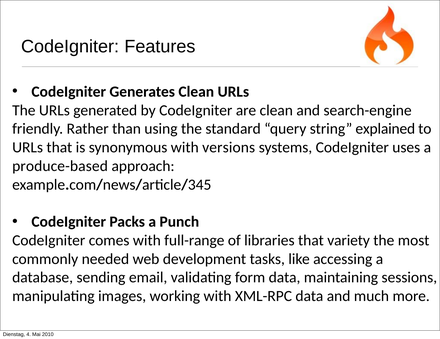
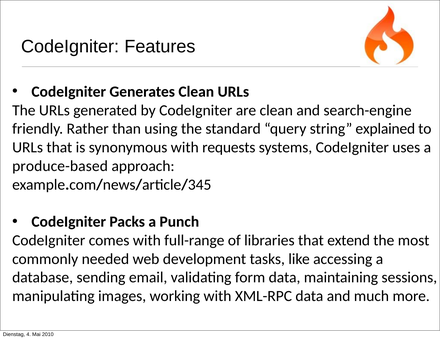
versions: versions -> requests (229, 147)
variety: variety -> extend (349, 240)
